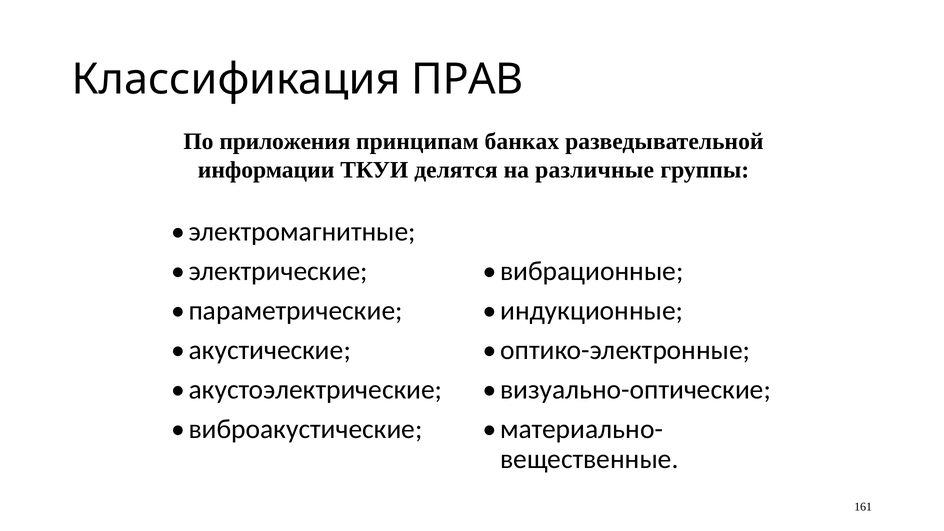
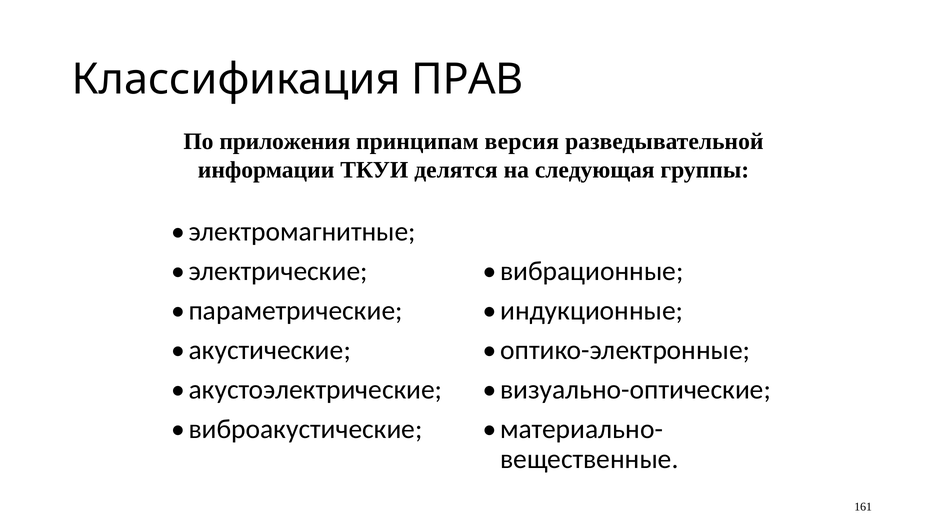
банках: банках -> версия (522, 141)
различные: различные -> следующая (595, 170)
